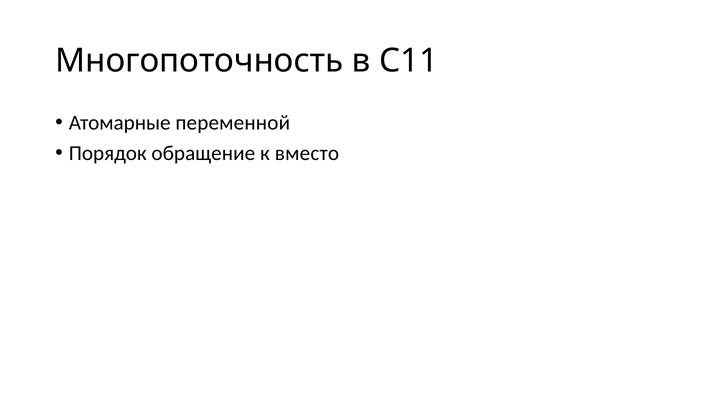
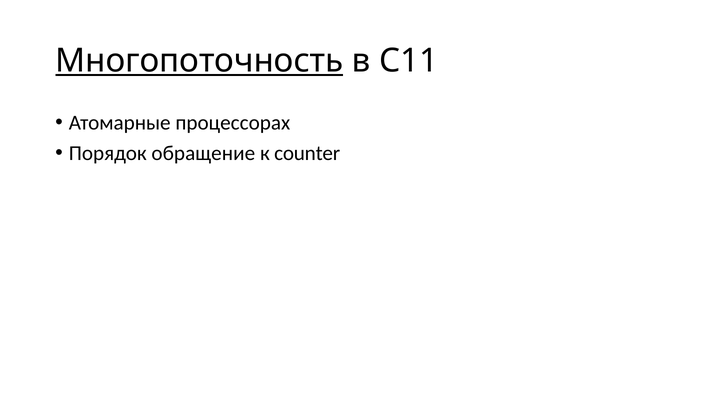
Многопоточность underline: none -> present (199, 61)
переменной: переменной -> процессорах (233, 123)
вместо: вместо -> counter (307, 153)
